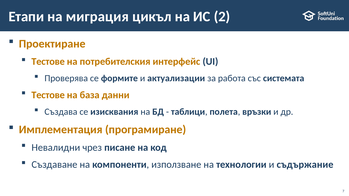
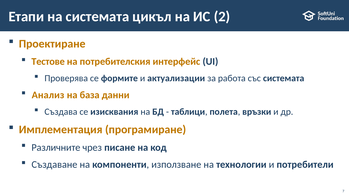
на миграция: миграция -> системата (97, 17)
Тестове: Тестове -> Анализ (48, 95)
Невалидни: Невалидни -> Различните (56, 148)
съдържание: съдържание -> потребители (305, 165)
